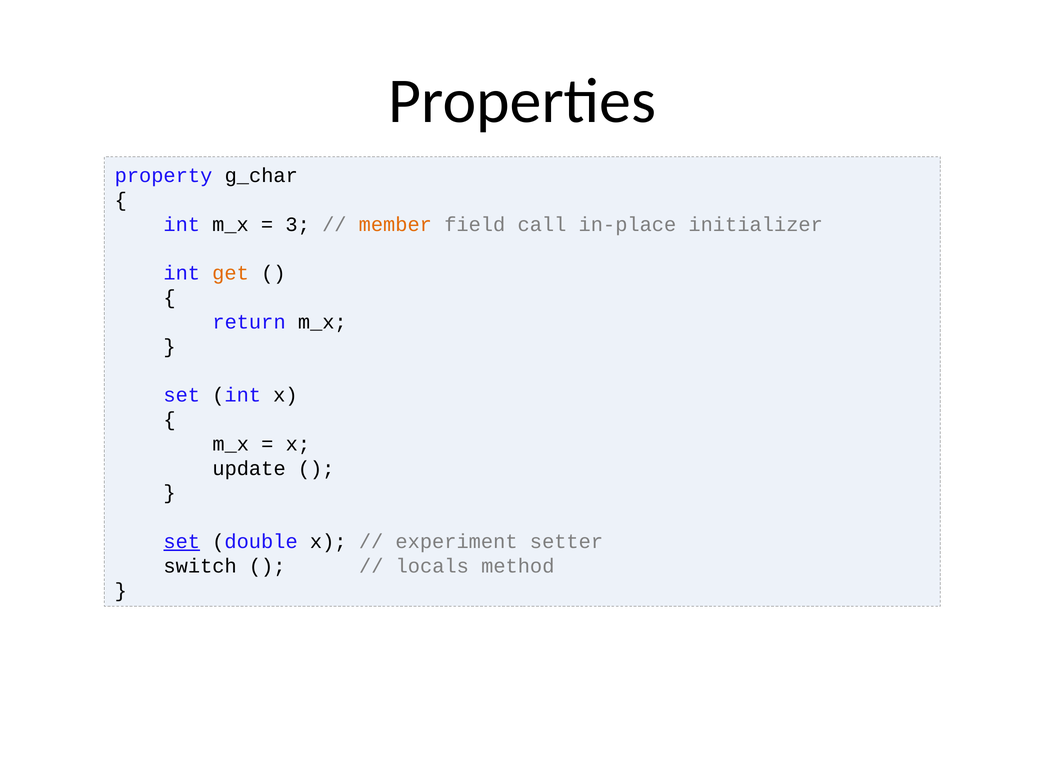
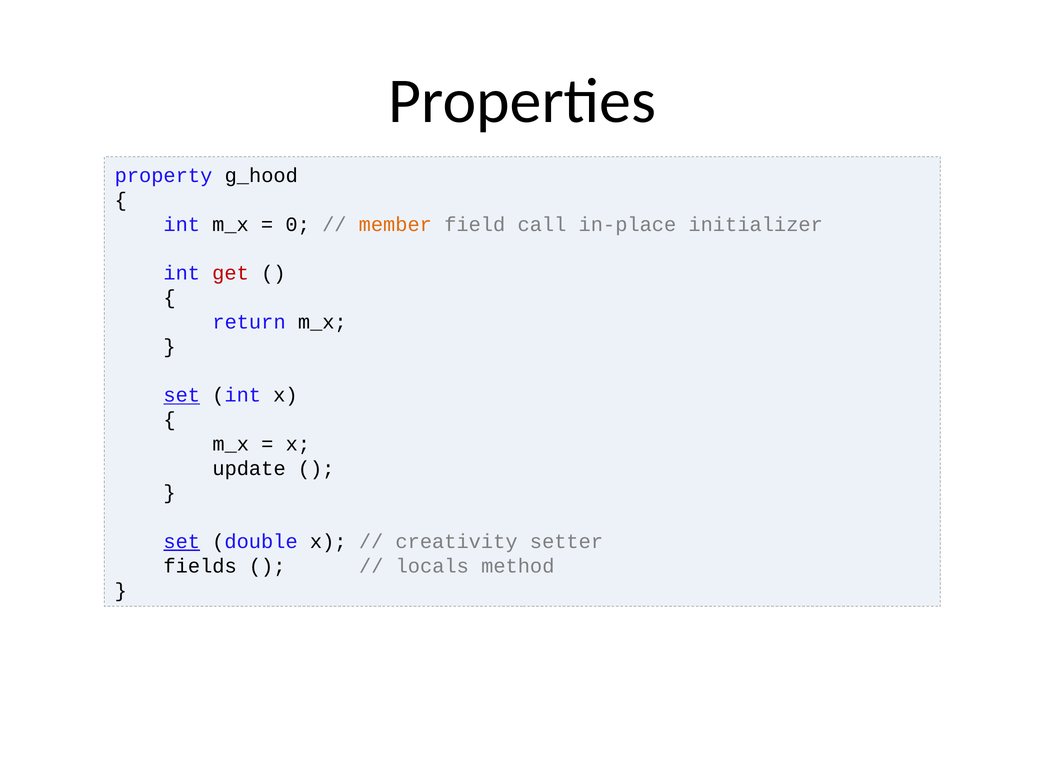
g_char: g_char -> g_hood (261, 175)
3: 3 -> 0 (298, 224)
get colour: orange -> red (231, 273)
set underline: none -> present (182, 395)
experiment: experiment -> creativity (457, 541)
switch: switch -> fields (200, 566)
